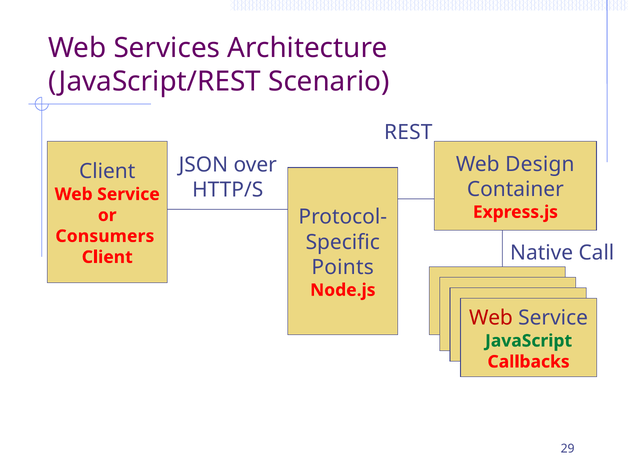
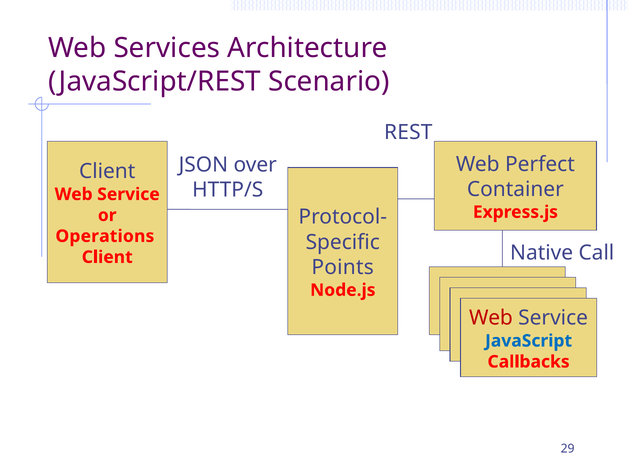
Design: Design -> Perfect (540, 164)
Consumers: Consumers -> Operations (105, 236)
JavaScript colour: green -> blue (529, 341)
